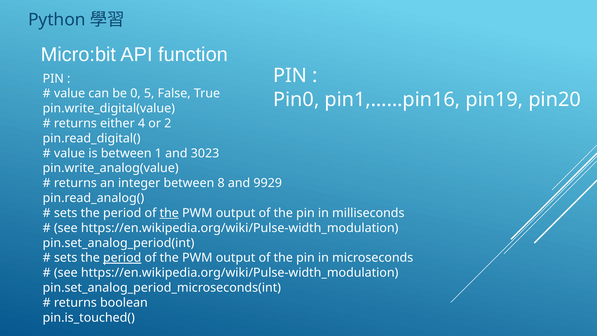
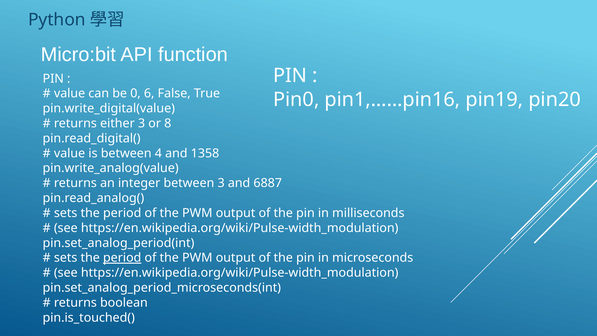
5: 5 -> 6 (149, 93)
either 4: 4 -> 3 (142, 123)
2: 2 -> 8 (168, 123)
1: 1 -> 4 (158, 153)
3023: 3023 -> 1358 (205, 153)
between 8: 8 -> 3 (221, 183)
9929: 9929 -> 6887 (268, 183)
the underline: present -> none (169, 213)
